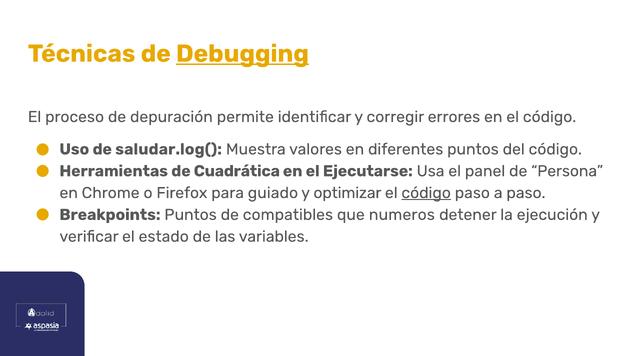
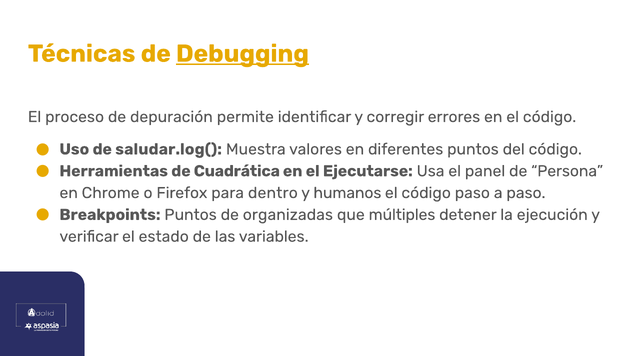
guiado: guiado -> dentro (273, 193)
optimizar: optimizar -> humanos (347, 193)
código underline: present -> none (426, 193)
compatibles: compatibles -> organizadas (288, 214)
numeros: numeros -> múltiples (402, 214)
